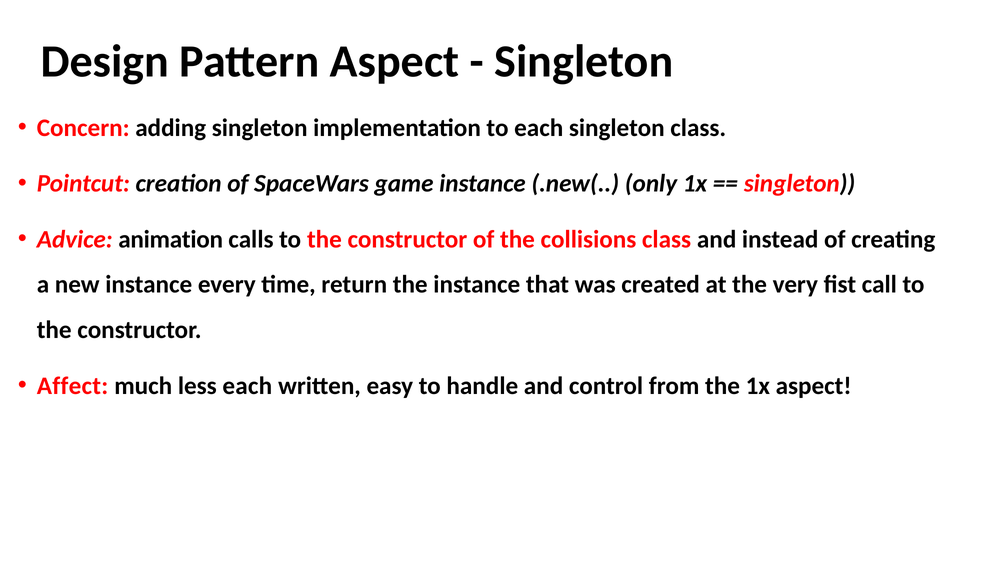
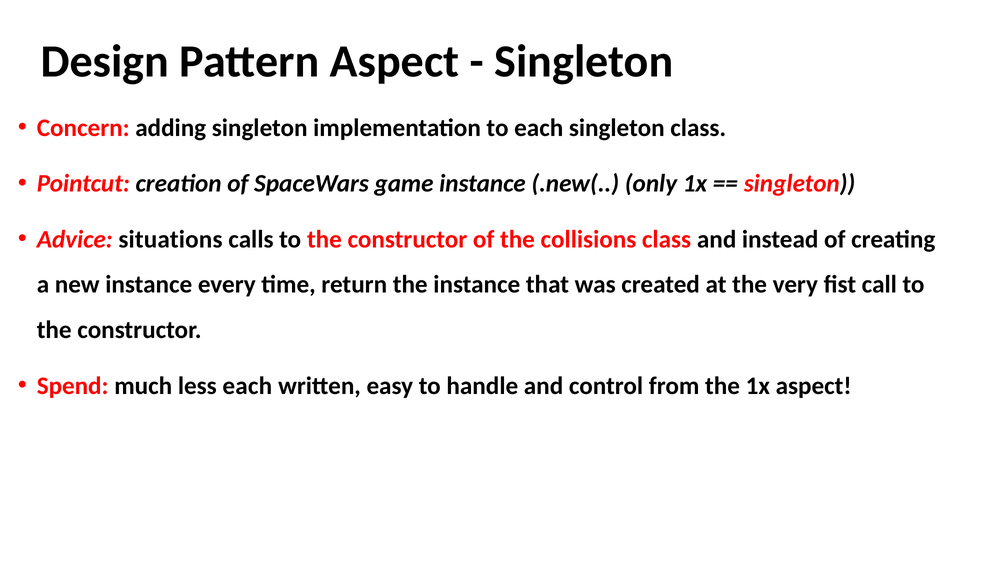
animation: animation -> situations (170, 239)
Affect: Affect -> Spend (73, 386)
